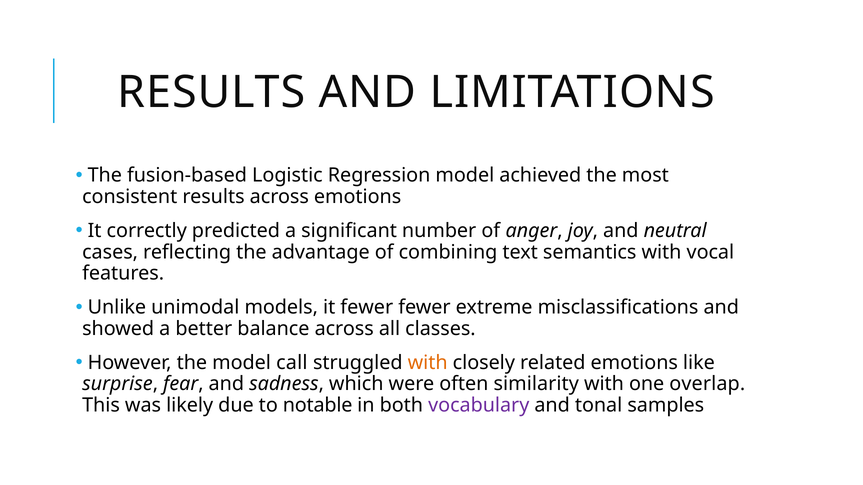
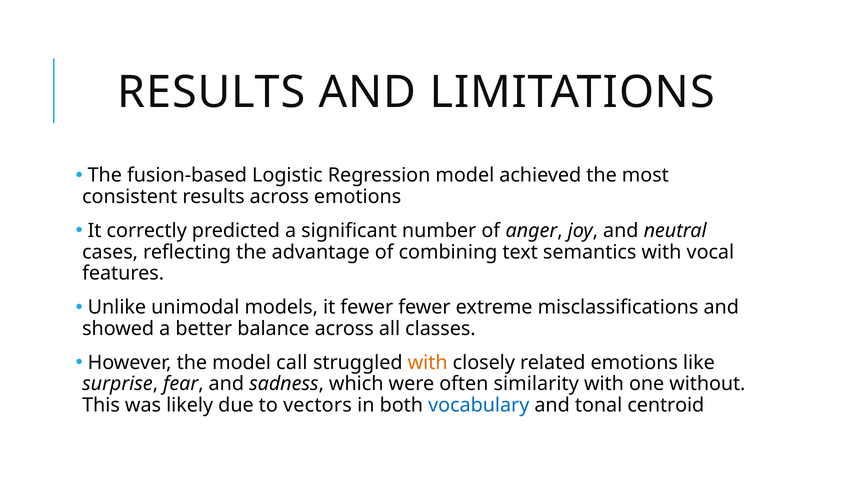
overlap: overlap -> without (707, 384)
notable: notable -> vectors (317, 406)
vocabulary colour: purple -> blue (479, 406)
samples: samples -> centroid (666, 406)
